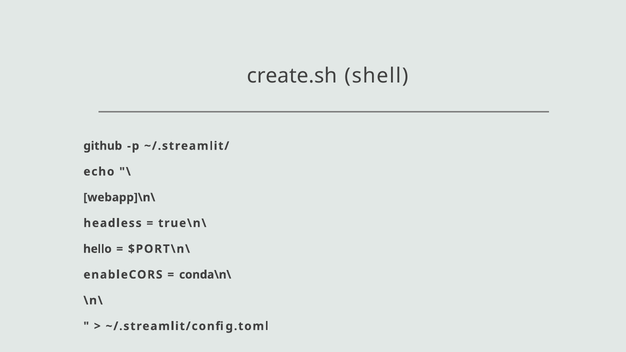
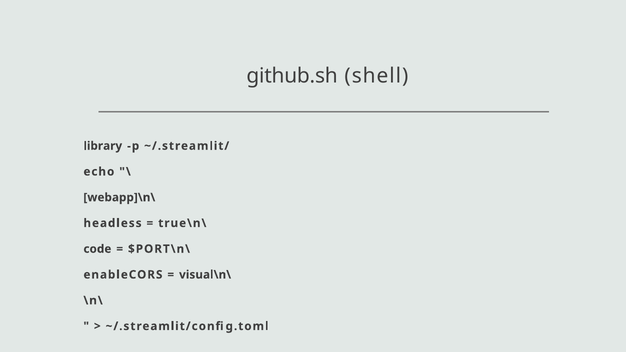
create.sh: create.sh -> github.sh (292, 76)
github: github -> library (103, 146)
hello: hello -> code (97, 249)
conda\n\: conda\n\ -> visual\n\ (205, 275)
